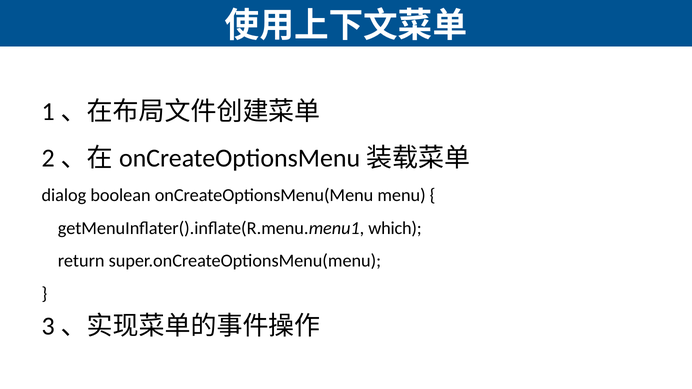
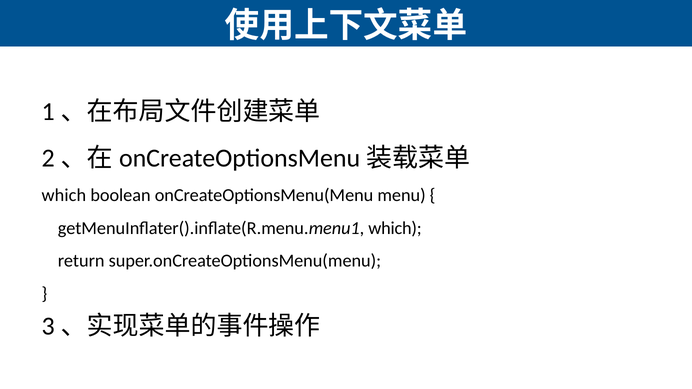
dialog: dialog -> which (64, 195)
